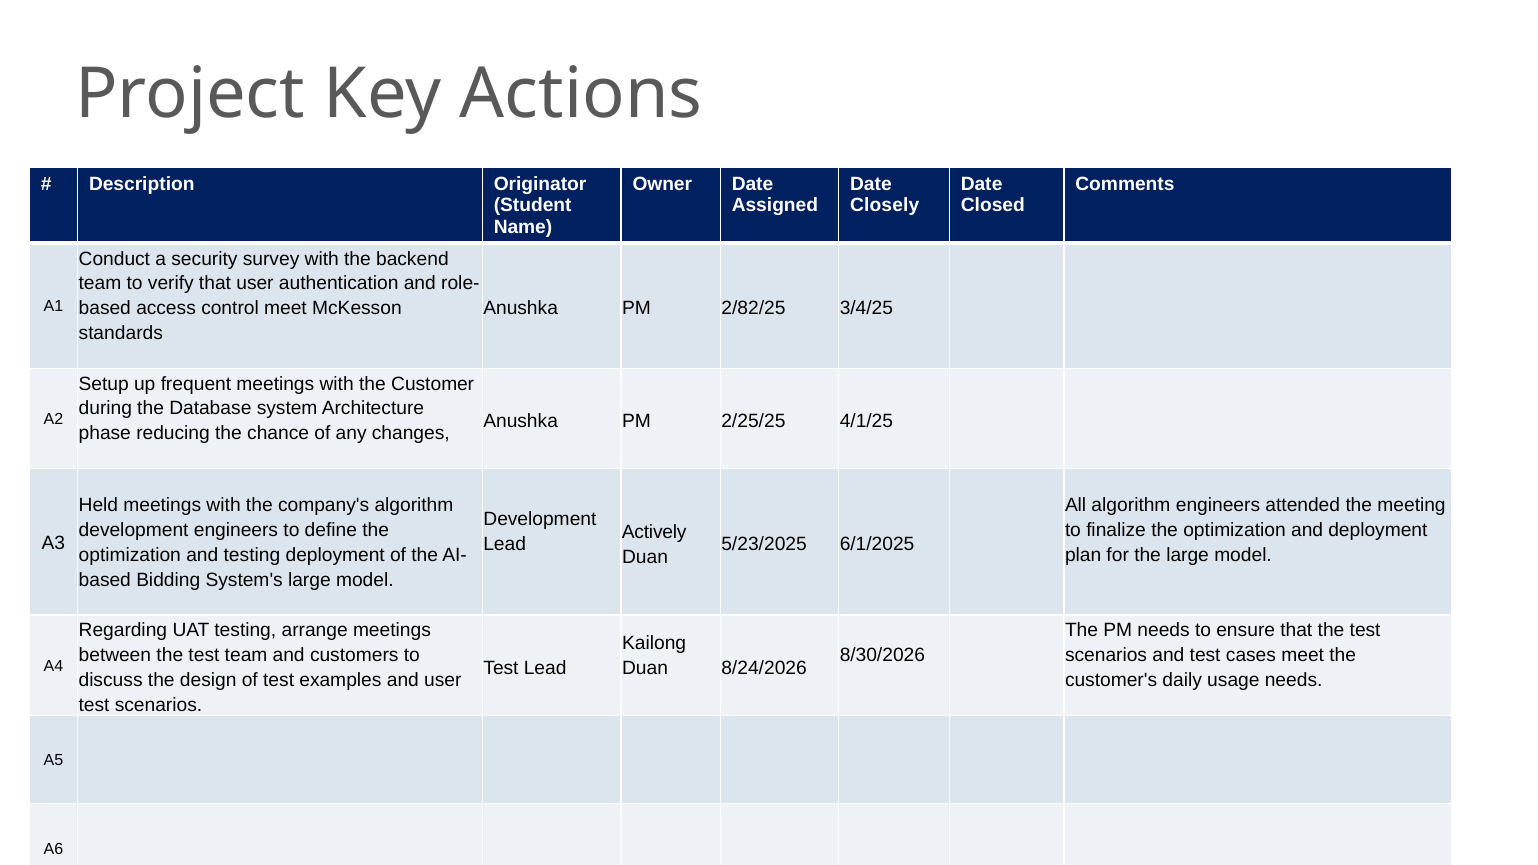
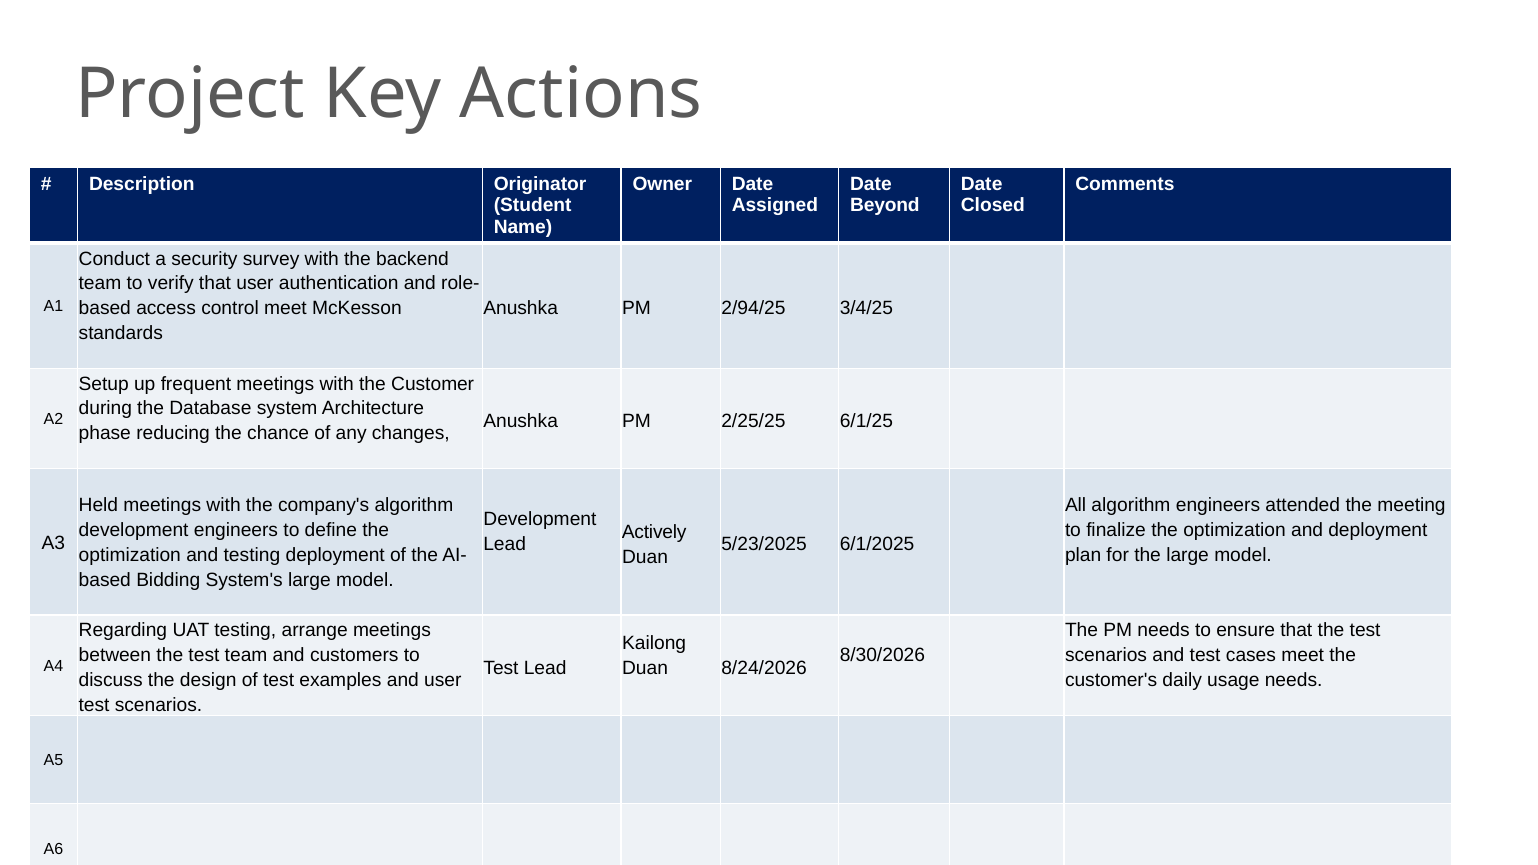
Closely: Closely -> Beyond (885, 206)
2/82/25: 2/82/25 -> 2/94/25 (753, 308)
4/1/25: 4/1/25 -> 6/1/25 (866, 421)
